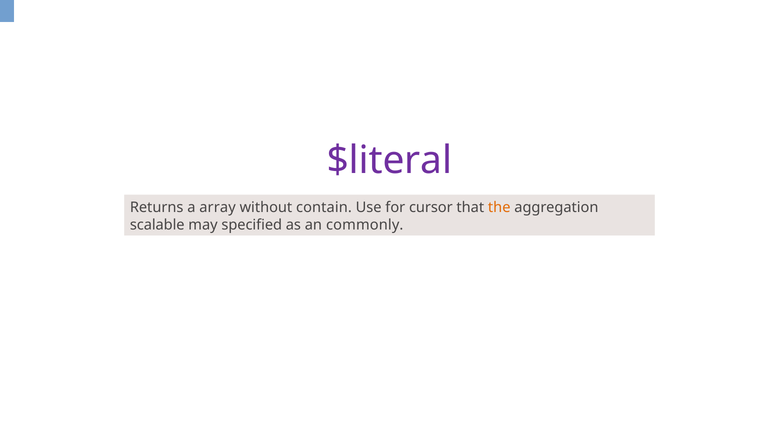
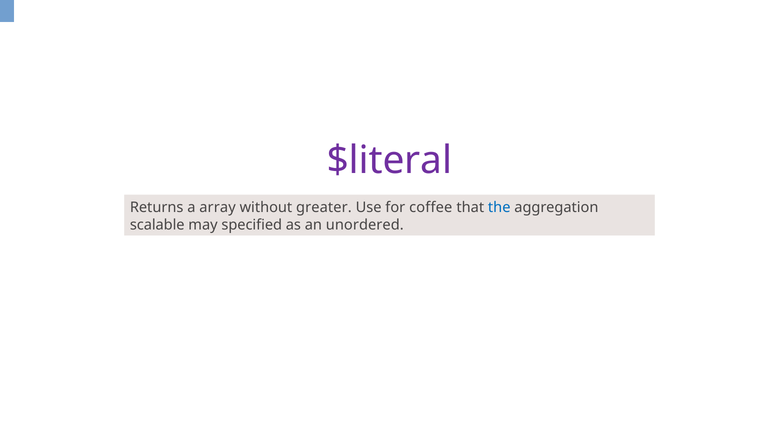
contain: contain -> greater (324, 207)
cursor: cursor -> coffee (431, 207)
the colour: orange -> blue (499, 207)
commonly: commonly -> unordered (365, 225)
